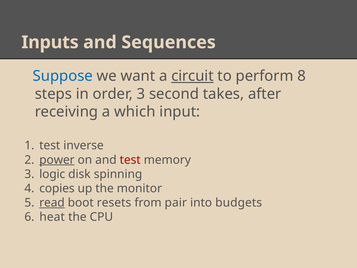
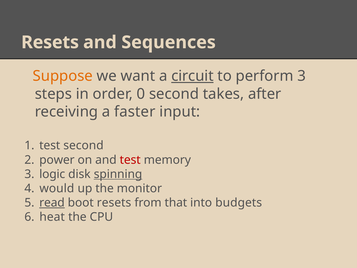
Inputs: Inputs -> Resets (50, 42)
Suppose colour: blue -> orange (63, 76)
perform 8: 8 -> 3 (302, 76)
order 3: 3 -> 0 (141, 94)
which: which -> faster (135, 112)
test inverse: inverse -> second (83, 145)
power underline: present -> none (57, 160)
spinning underline: none -> present (118, 174)
copies: copies -> would (57, 188)
pair: pair -> that (176, 203)
